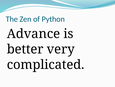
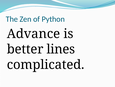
very: very -> lines (61, 49)
